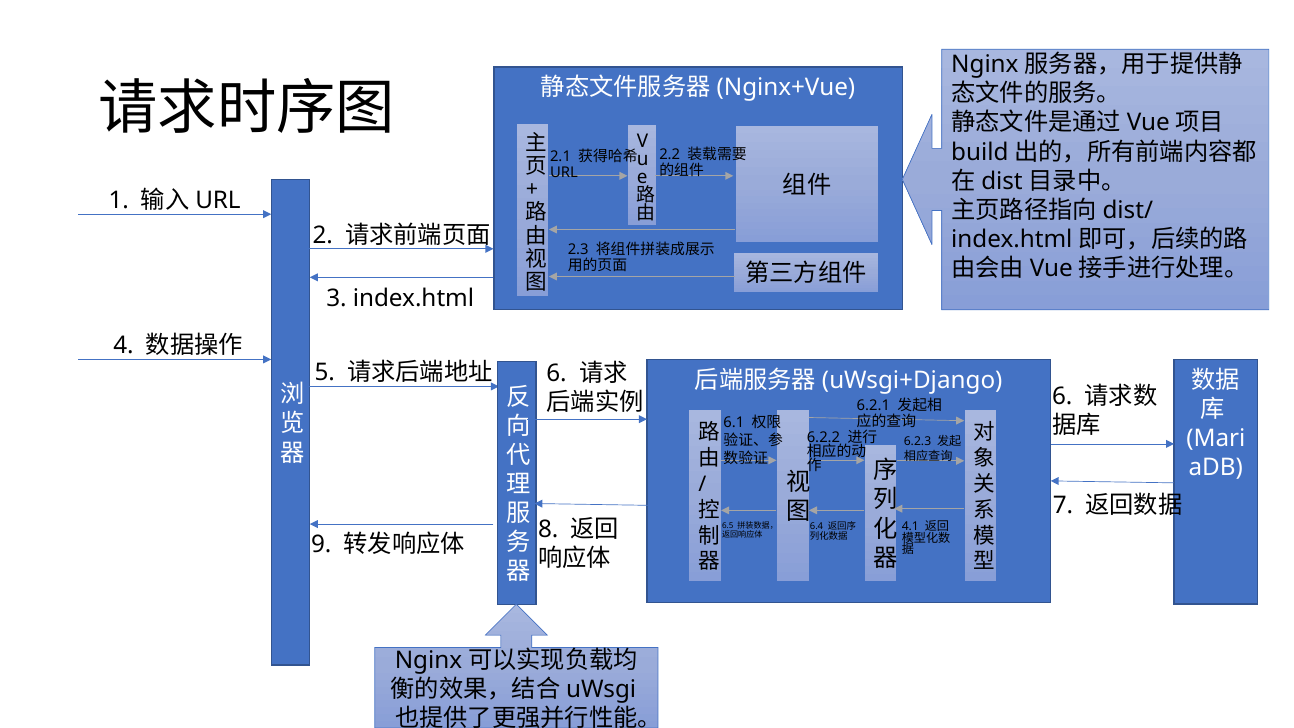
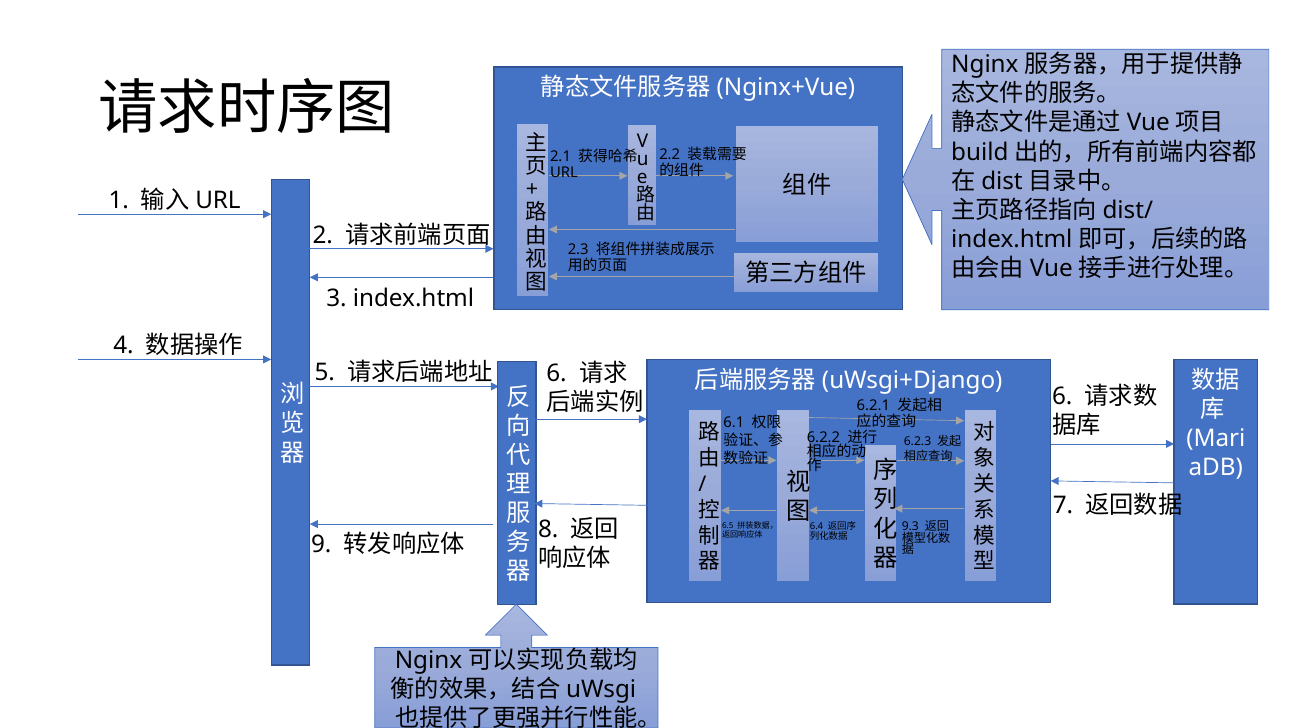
4.1: 4.1 -> 9.3 (910, 526)
